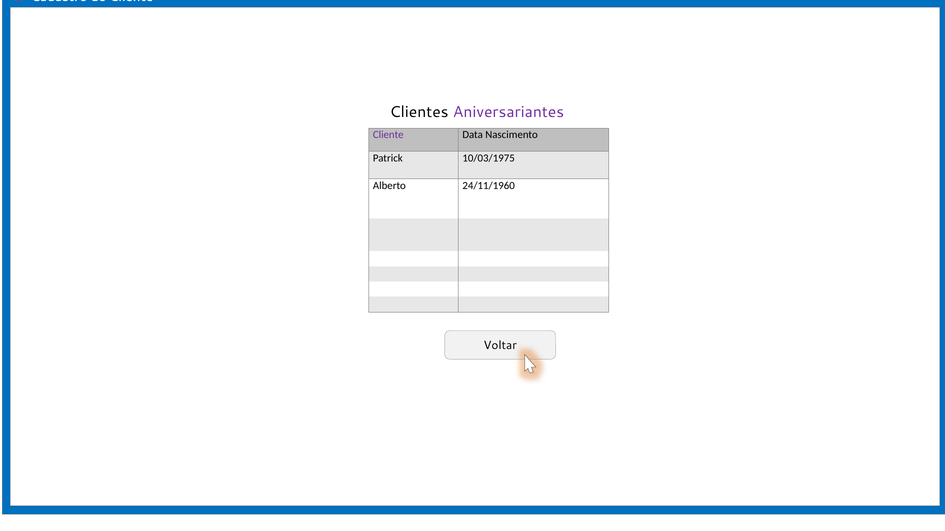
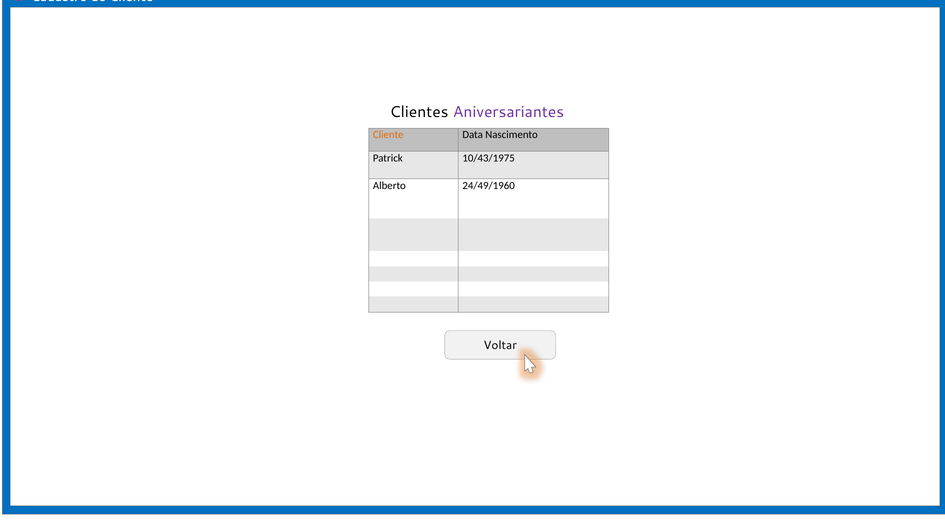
Cliente colour: purple -> orange (388, 135)
10/03/1975: 10/03/1975 -> 10/43/1975 (489, 158)
24/11/1960: 24/11/1960 -> 24/49/1960 (489, 186)
